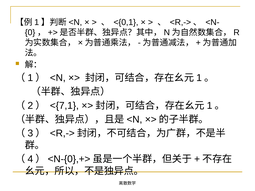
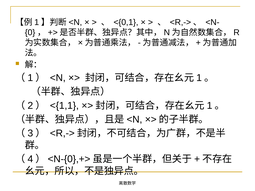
<{7,1: <{7,1 -> <{1,1 (64, 106)
